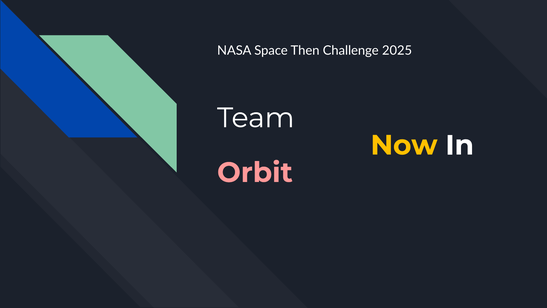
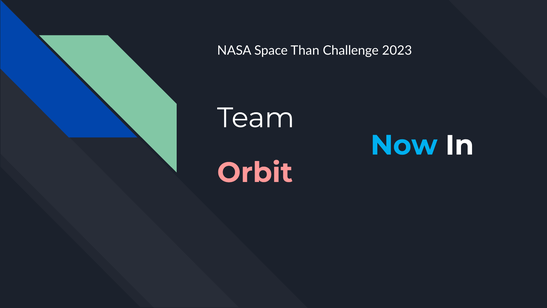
Then: Then -> Than (305, 50)
2025: 2025 -> 2023 (397, 50)
Now colour: yellow -> light blue (404, 145)
